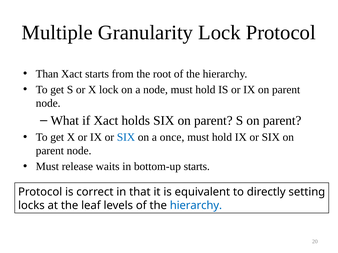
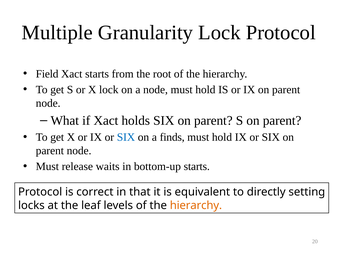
Than: Than -> Field (47, 74)
once: once -> finds (172, 138)
hierarchy colour: blue -> orange (196, 206)
